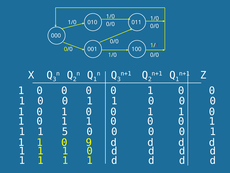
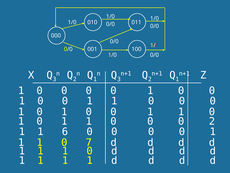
1: 1 -> 2 (212, 121)
5: 5 -> 6 (65, 131)
9: 9 -> 7 (89, 142)
